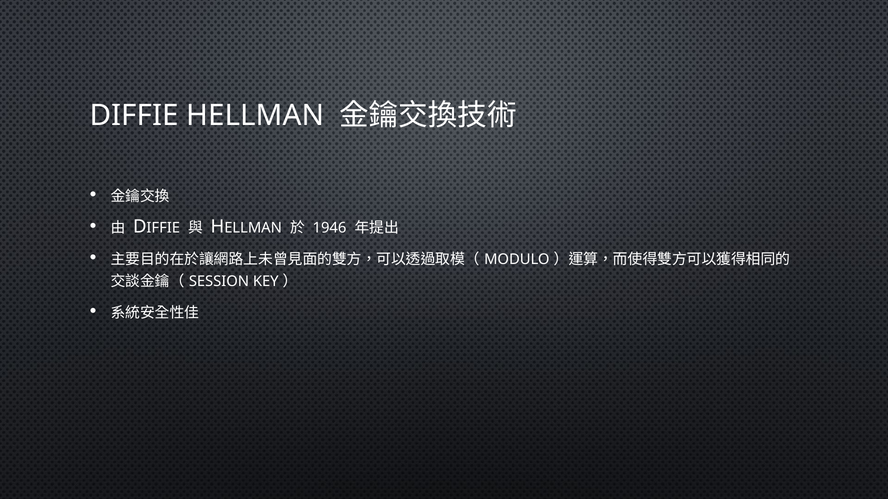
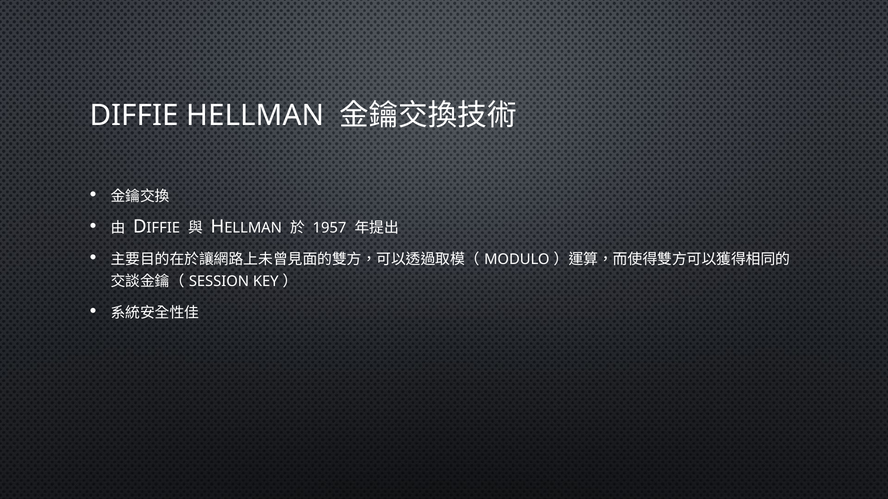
1946: 1946 -> 1957 (329, 228)
